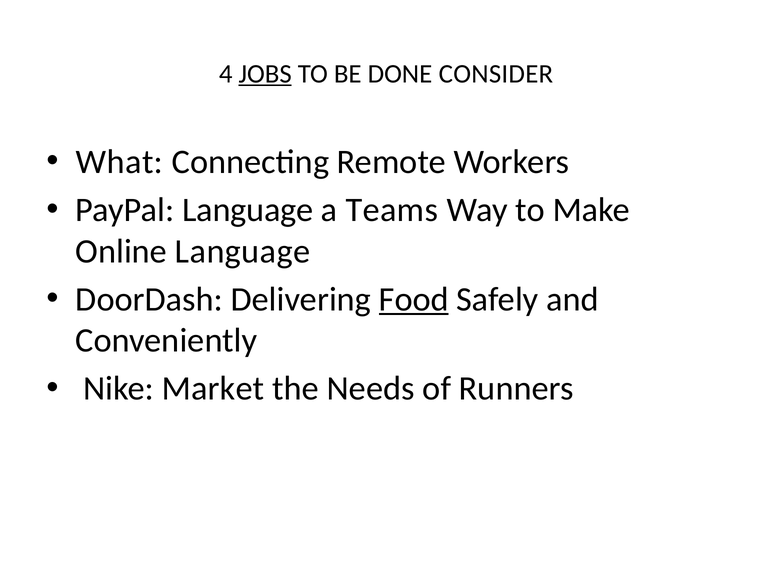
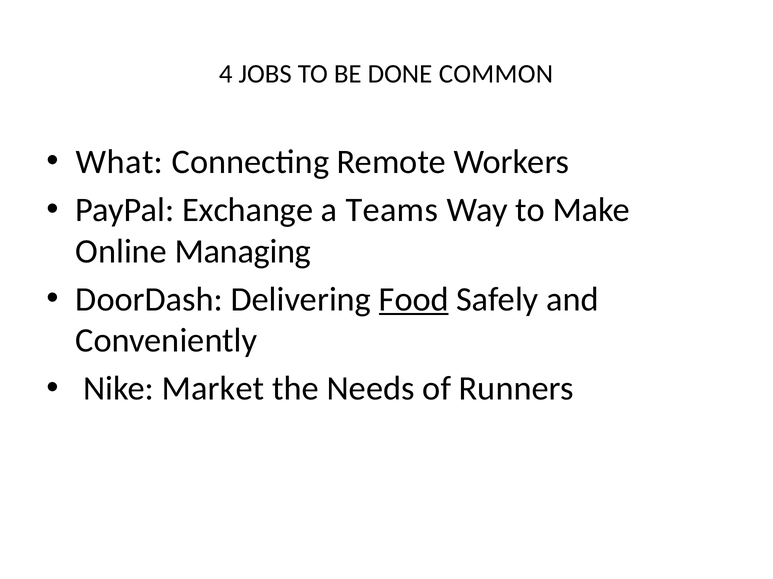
JOBS underline: present -> none (265, 74)
CONSIDER: CONSIDER -> COMMON (496, 74)
PayPal Language: Language -> Exchange (248, 210)
Online Language: Language -> Managing (243, 252)
